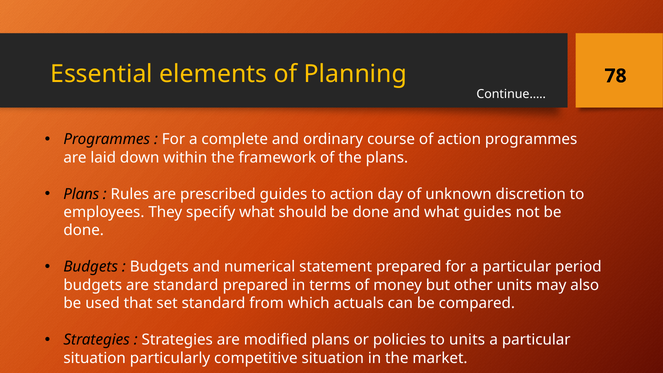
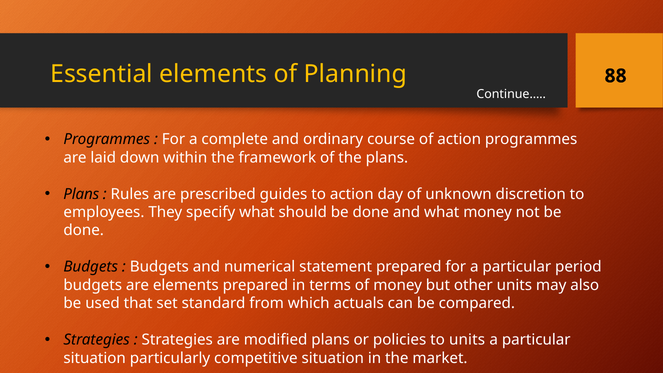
78: 78 -> 88 (616, 76)
what guides: guides -> money (488, 212)
are standard: standard -> elements (186, 285)
